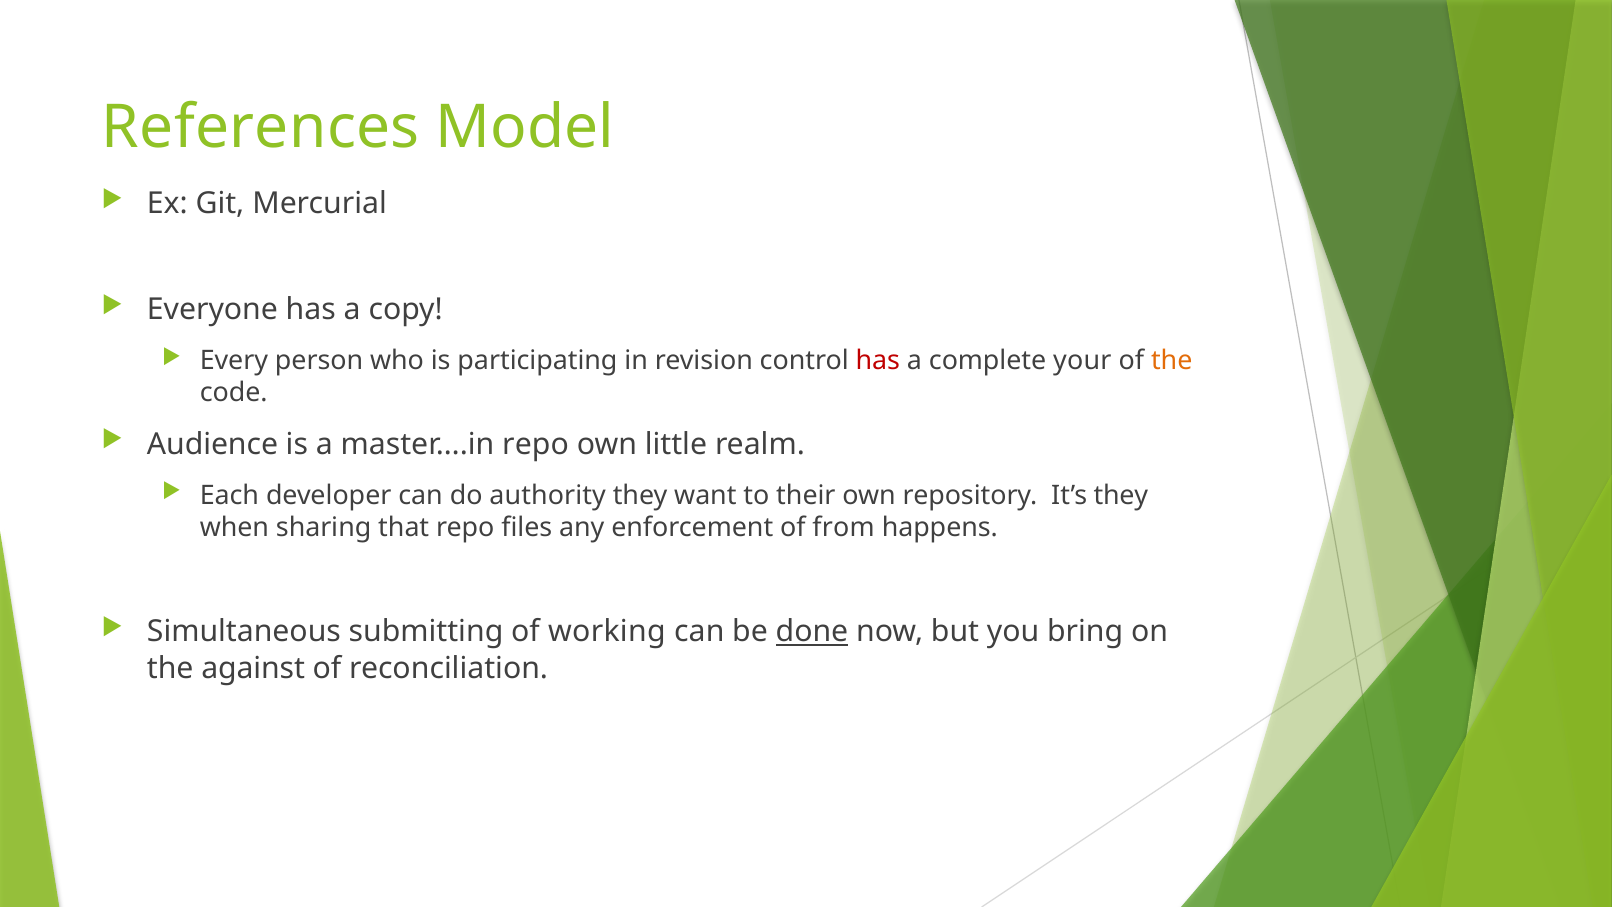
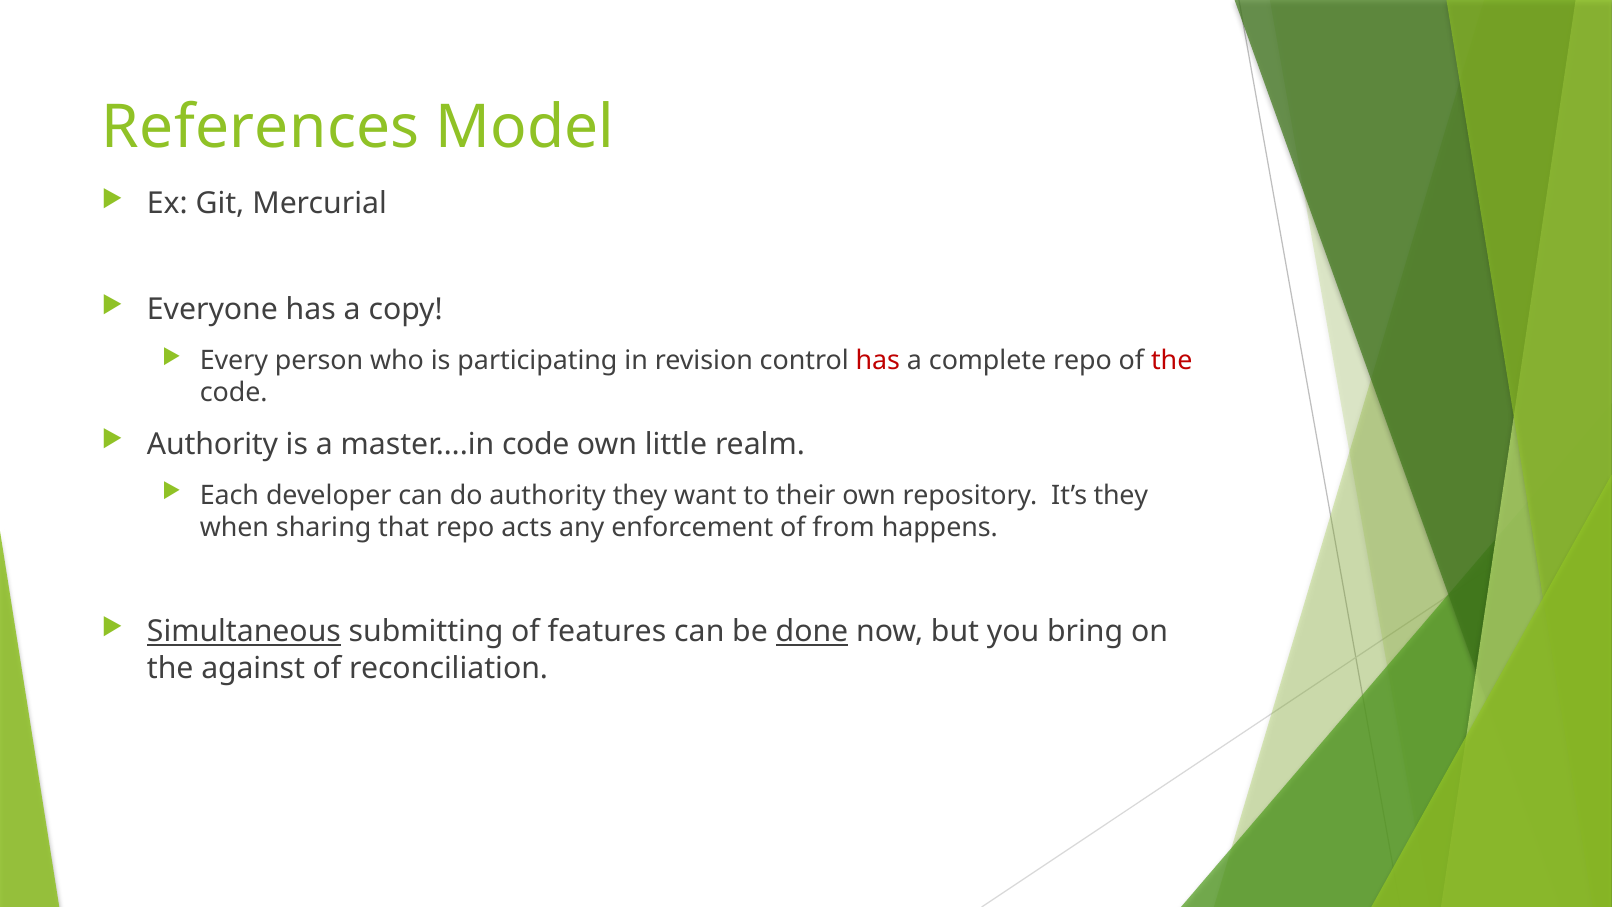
complete your: your -> repo (1083, 361)
the colour: orange -> red (1172, 361)
Audience: Audience -> Authority (213, 444)
master….in repo: repo -> code (536, 444)
files: files -> acts (527, 527)
Simultaneous underline: none -> present (244, 632)
working: working -> features (607, 632)
